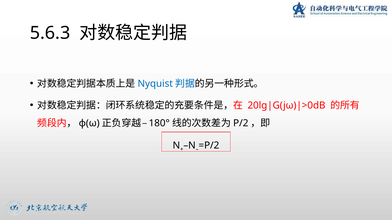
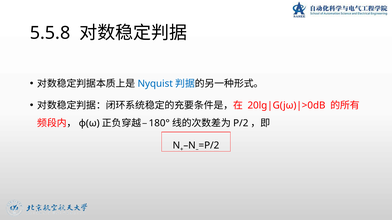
5.6.3: 5.6.3 -> 5.5.8 (50, 33)
